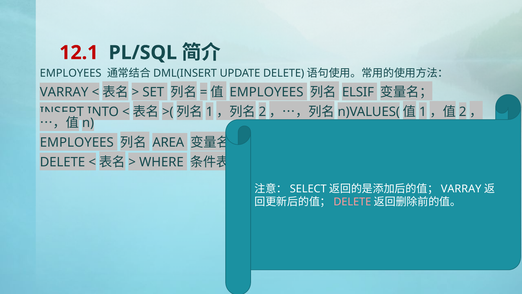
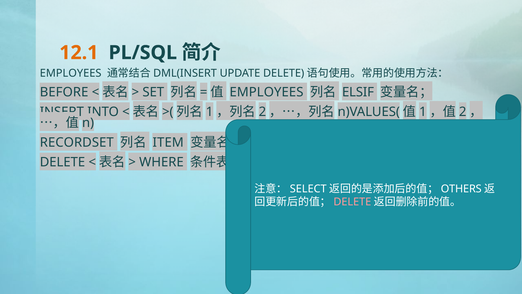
12.1 colour: red -> orange (79, 53)
VARRAY: VARRAY -> BEFORE (64, 92)
EMPLOYEES: EMPLOYEES -> RECORDSET (77, 142)
AREA: AREA -> ITEM (168, 142)
VARRAY: VARRAY -> OTHERS (461, 189)
